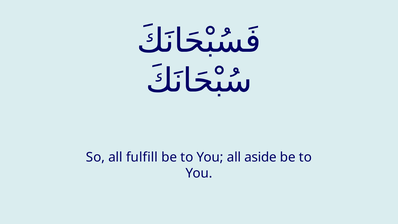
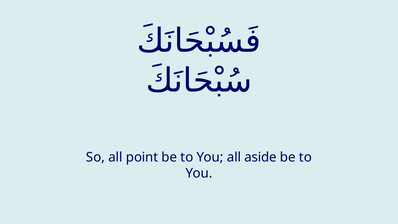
fulfill: fulfill -> point (142, 157)
